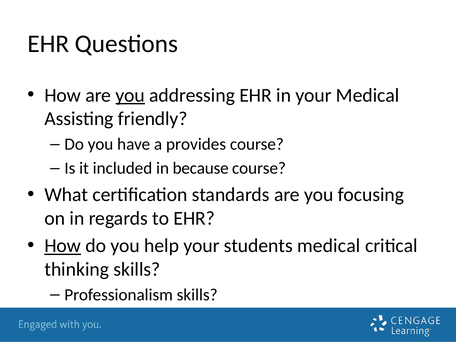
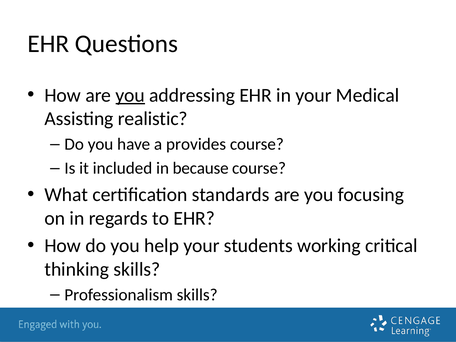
friendly: friendly -> realistic (153, 119)
How underline: present -> none (63, 246)
students medical: medical -> working (329, 246)
